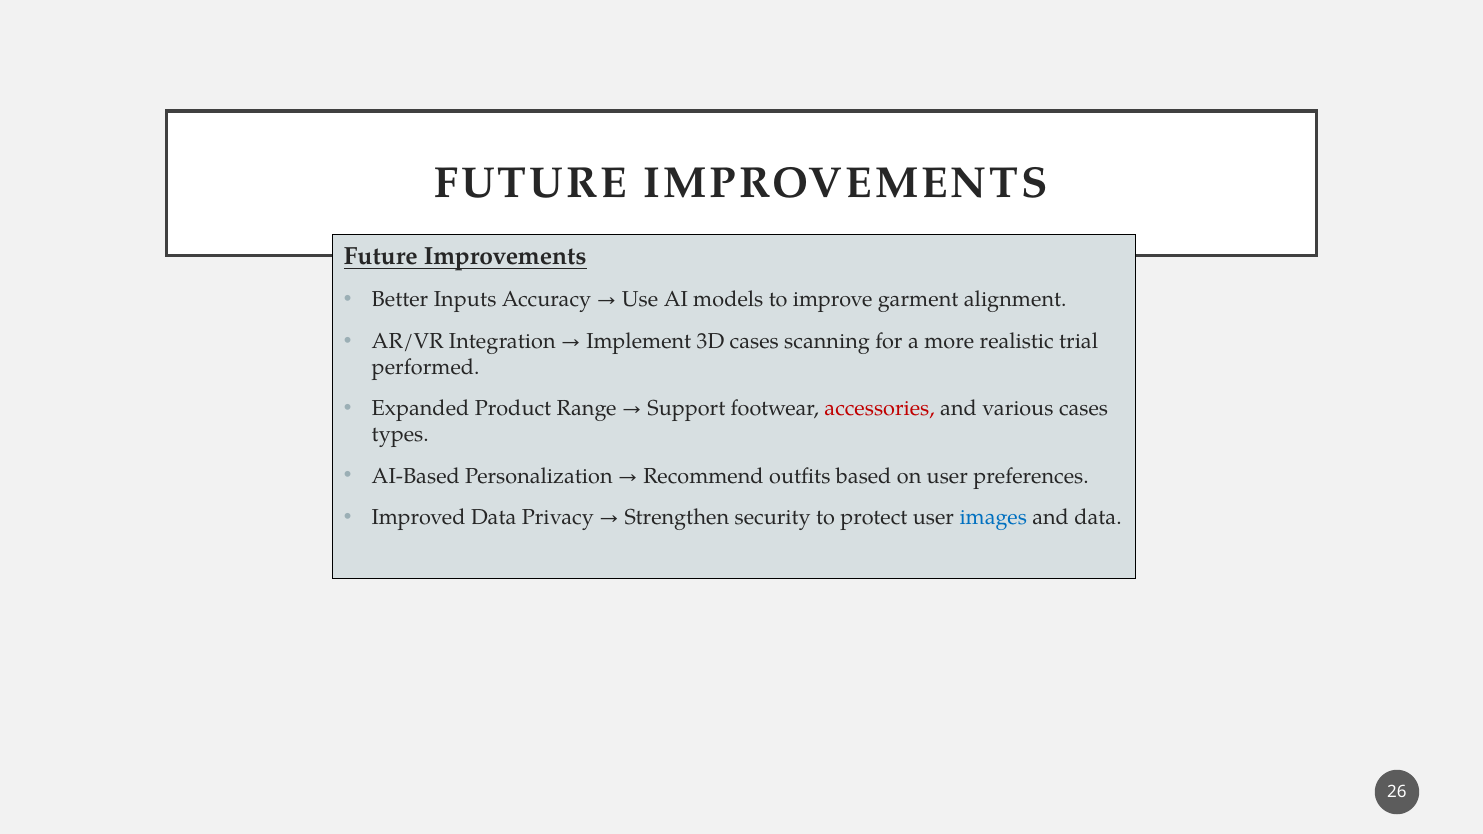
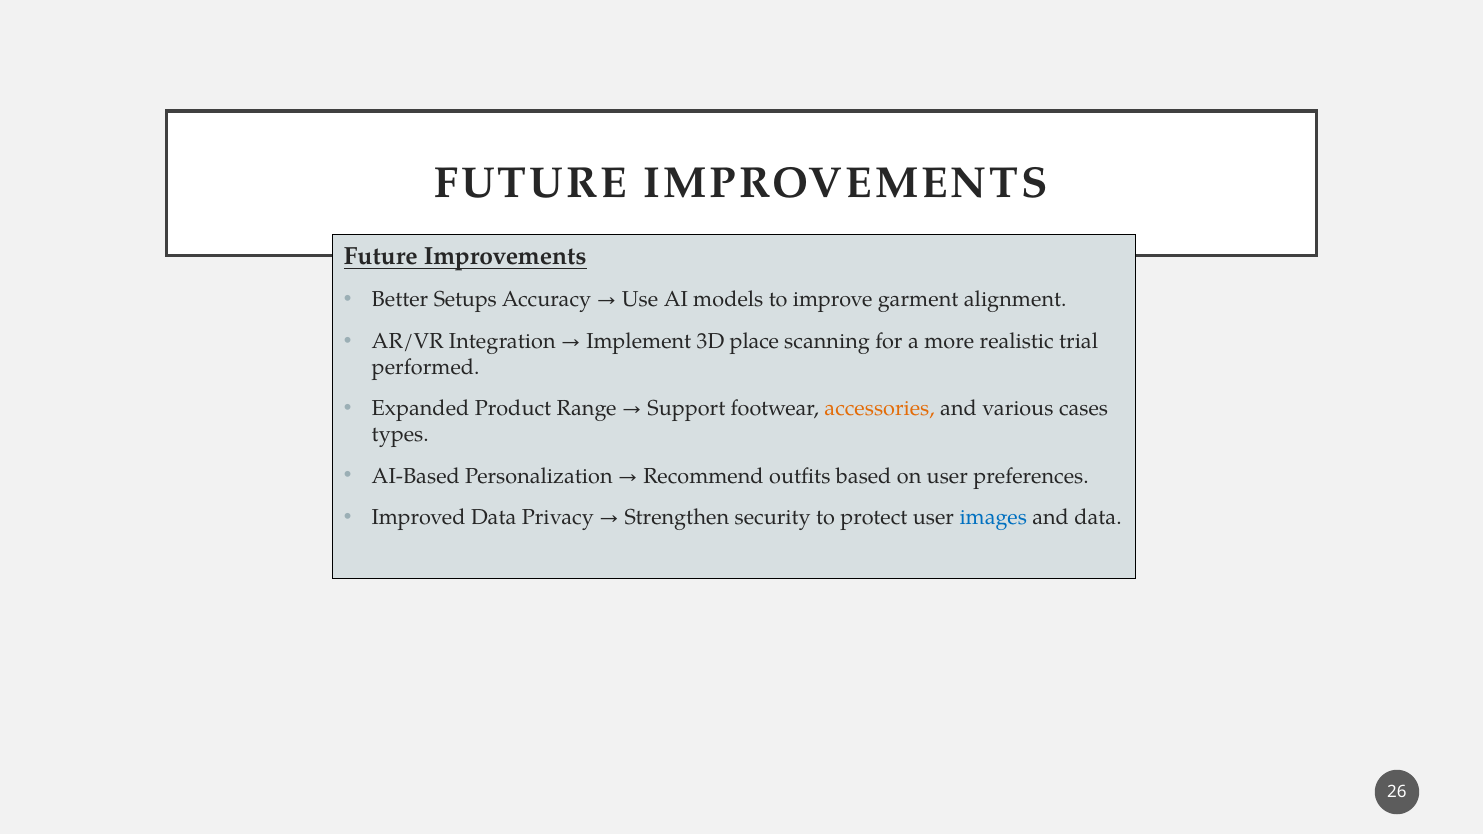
Inputs: Inputs -> Setups (465, 300)
3D cases: cases -> place (754, 341)
accessories colour: red -> orange (880, 409)
